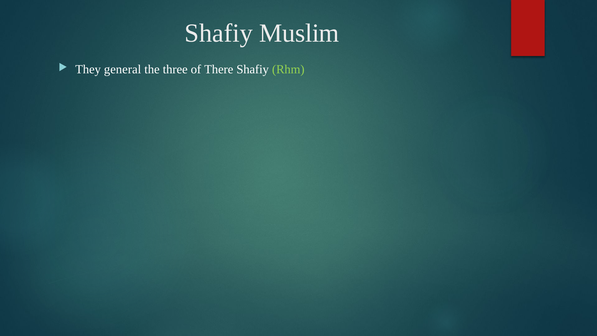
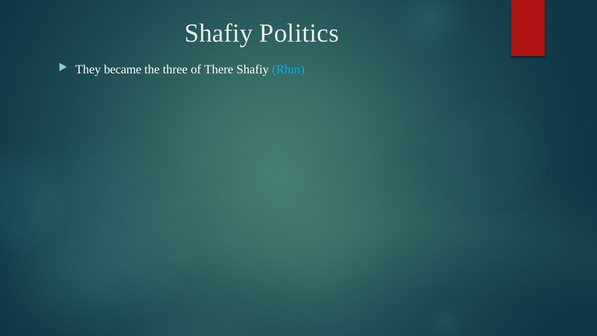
Muslim: Muslim -> Politics (299, 33)
general: general -> became (123, 69)
Rhm colour: light green -> light blue (288, 69)
